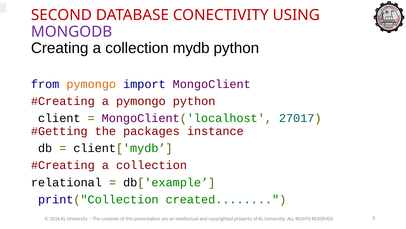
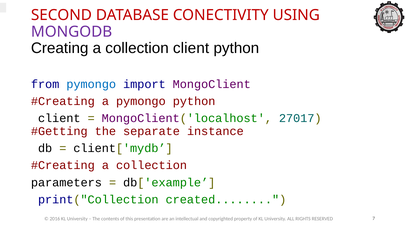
collection mydb: mydb -> client (191, 48)
pymongo colour: orange -> blue (91, 84)
packages: packages -> separate (152, 131)
relational: relational -> parameters (66, 182)
